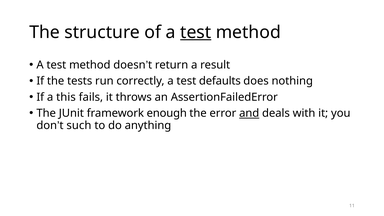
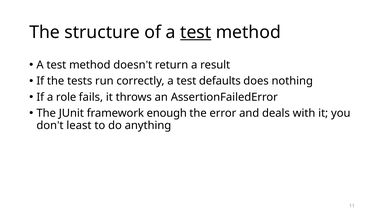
this: this -> role (66, 97)
and underline: present -> none (249, 113)
such: such -> least (79, 125)
